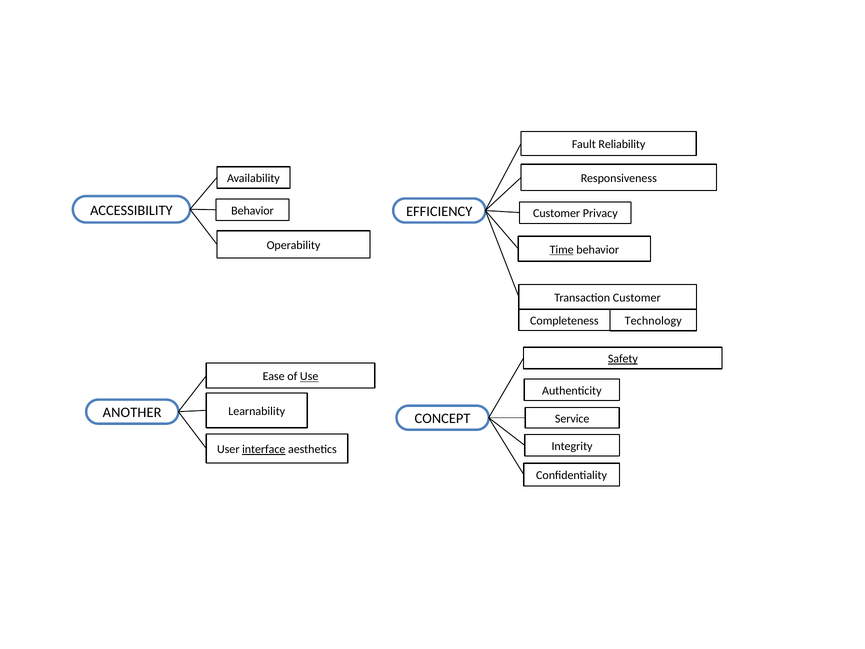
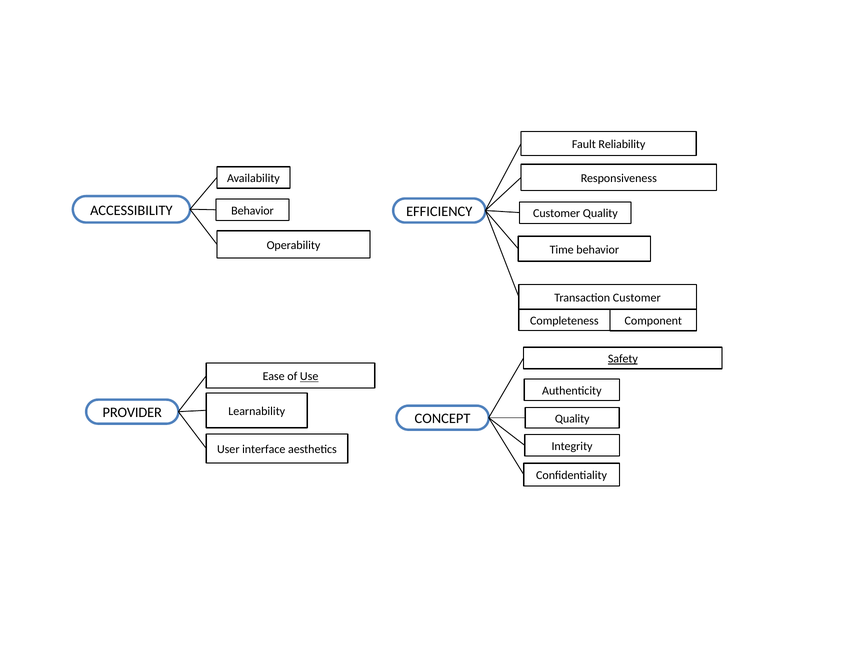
Customer Privacy: Privacy -> Quality (600, 213)
Time underline: present -> none (562, 250)
Technology: Technology -> Component (653, 321)
ANOTHER: ANOTHER -> PROVIDER (132, 412)
Service: Service -> Quality (572, 418)
interface underline: present -> none (264, 449)
